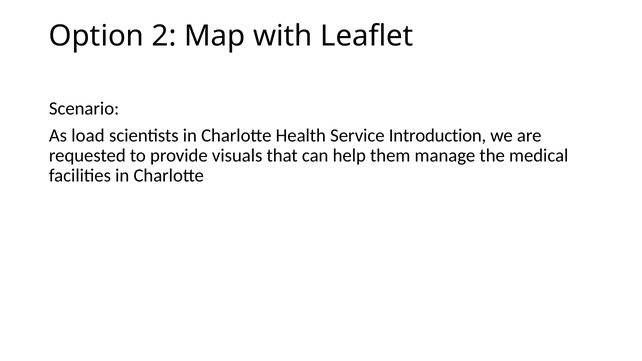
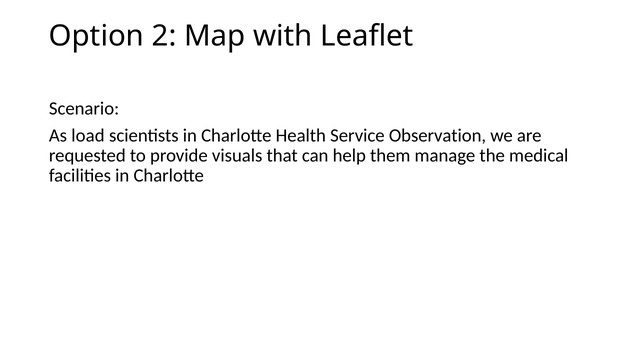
Introduction: Introduction -> Observation (437, 135)
